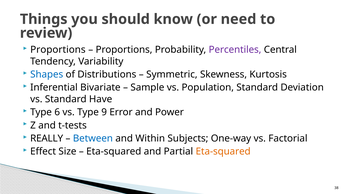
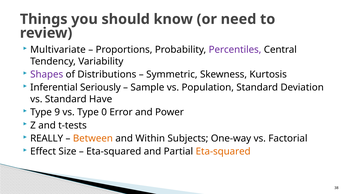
Proportions: Proportions -> Multivariate (58, 50)
Shapes colour: blue -> purple (47, 75)
Bivariate: Bivariate -> Seriously (100, 88)
6: 6 -> 9 (57, 113)
9: 9 -> 0 (104, 113)
Between colour: blue -> orange (93, 139)
